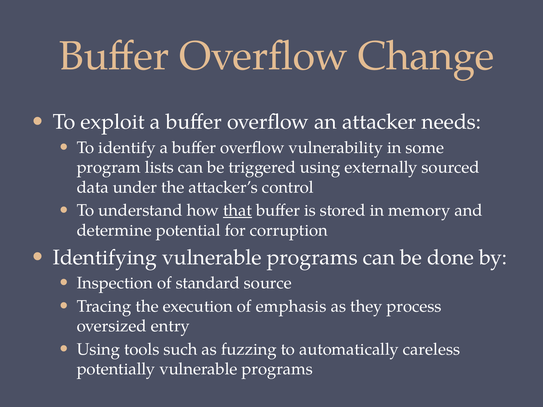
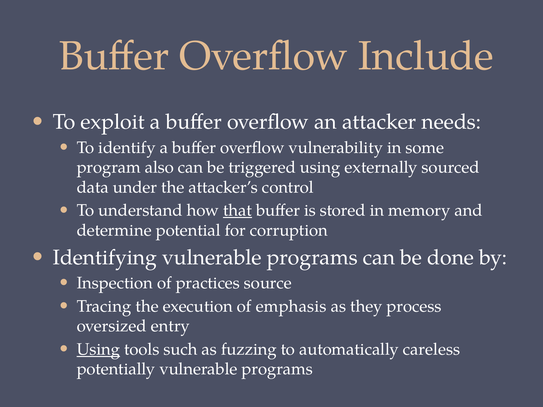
Change: Change -> Include (426, 56)
lists: lists -> also (159, 168)
standard: standard -> practices (208, 283)
Using underline: none -> present (98, 350)
